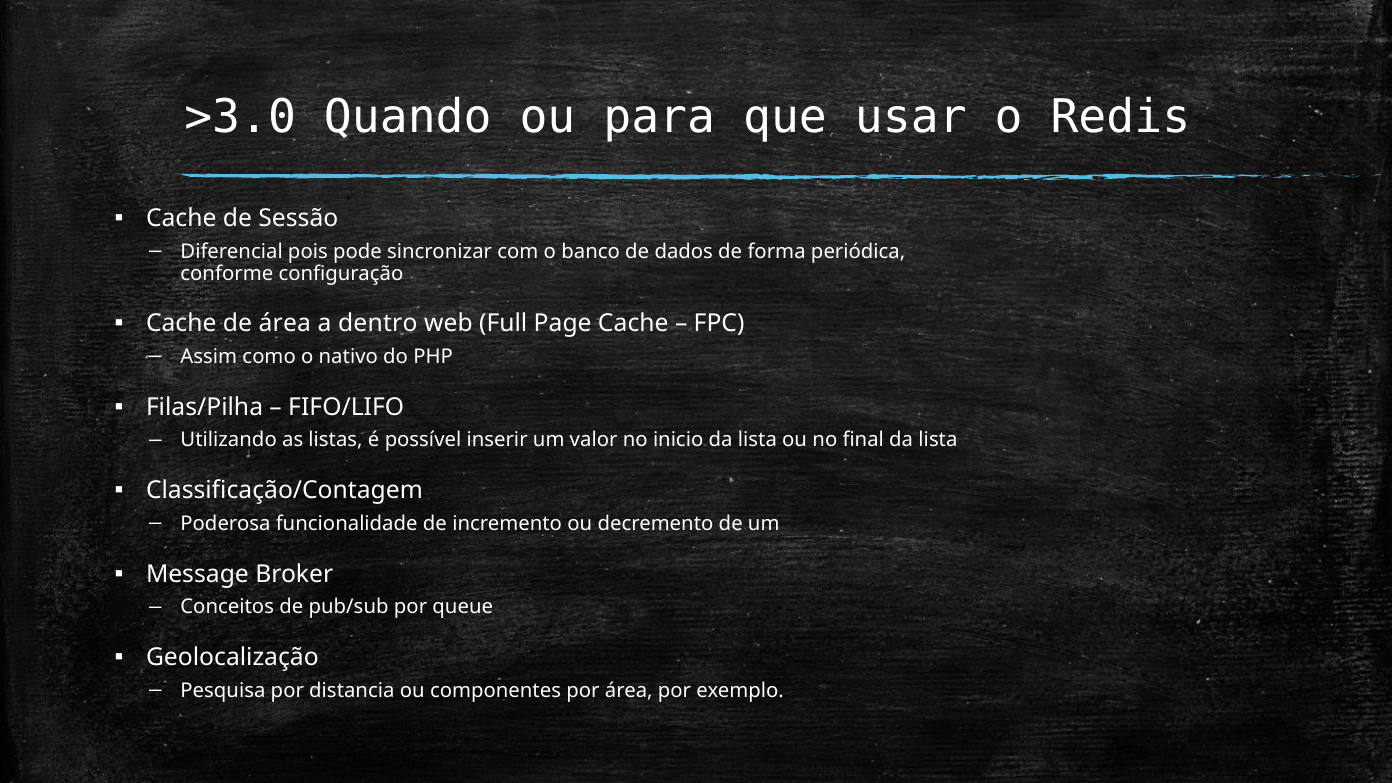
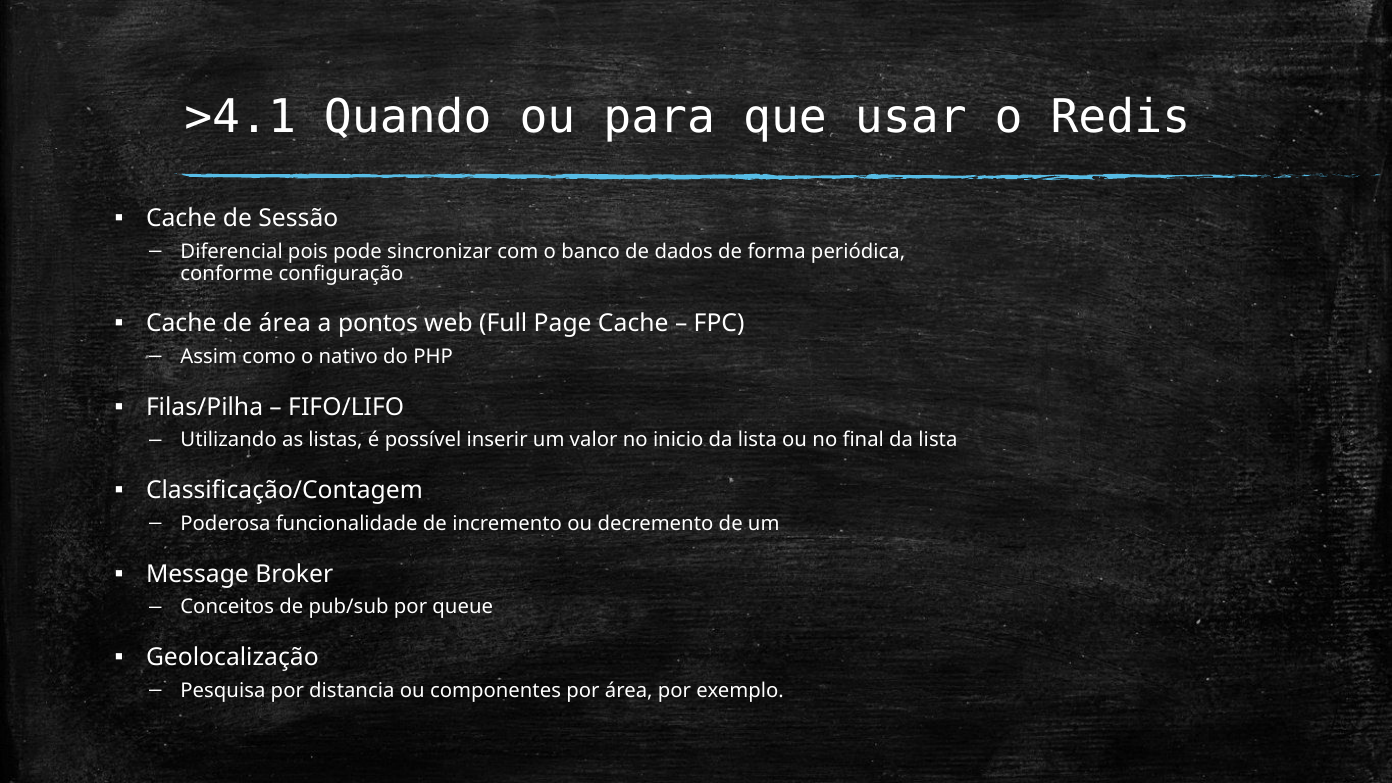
>3.0: >3.0 -> >4.1 (240, 117)
dentro: dentro -> pontos (378, 324)
